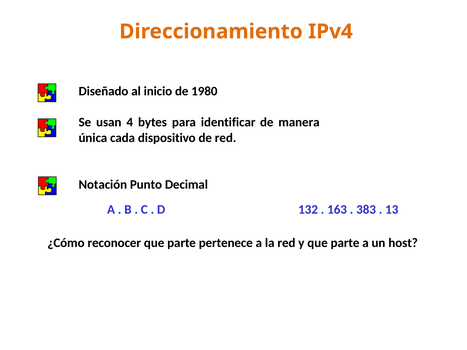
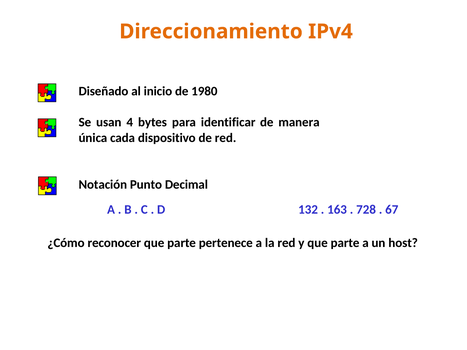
383: 383 -> 728 (366, 210)
13: 13 -> 67 (392, 210)
